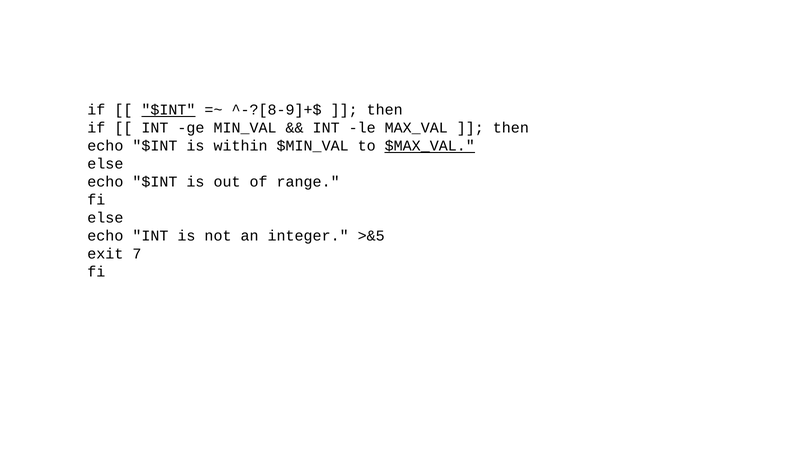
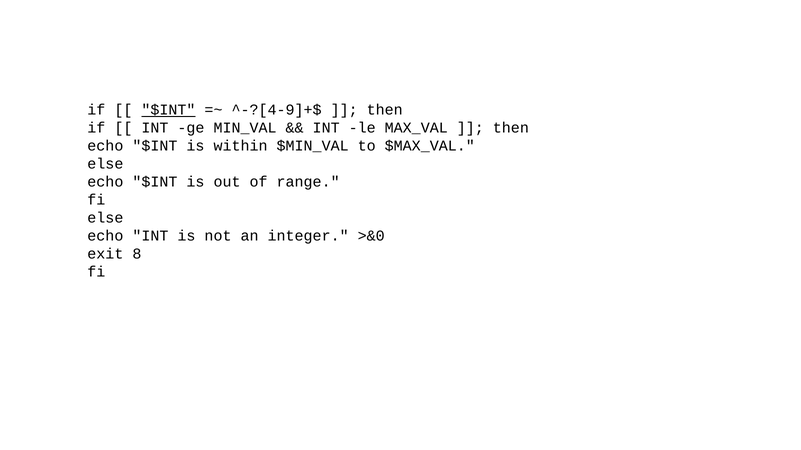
^-?[8-9]+$: ^-?[8-9]+$ -> ^-?[4-9]+$ (277, 110)
$MAX_VAL underline: present -> none (430, 146)
>&5: >&5 -> >&0 (371, 236)
7: 7 -> 8 (137, 254)
